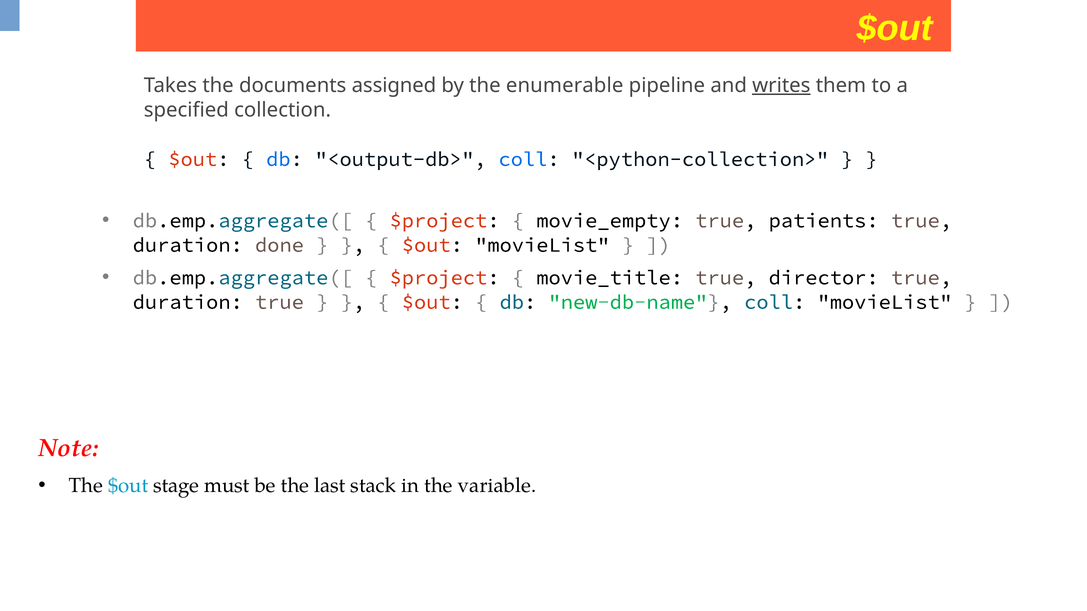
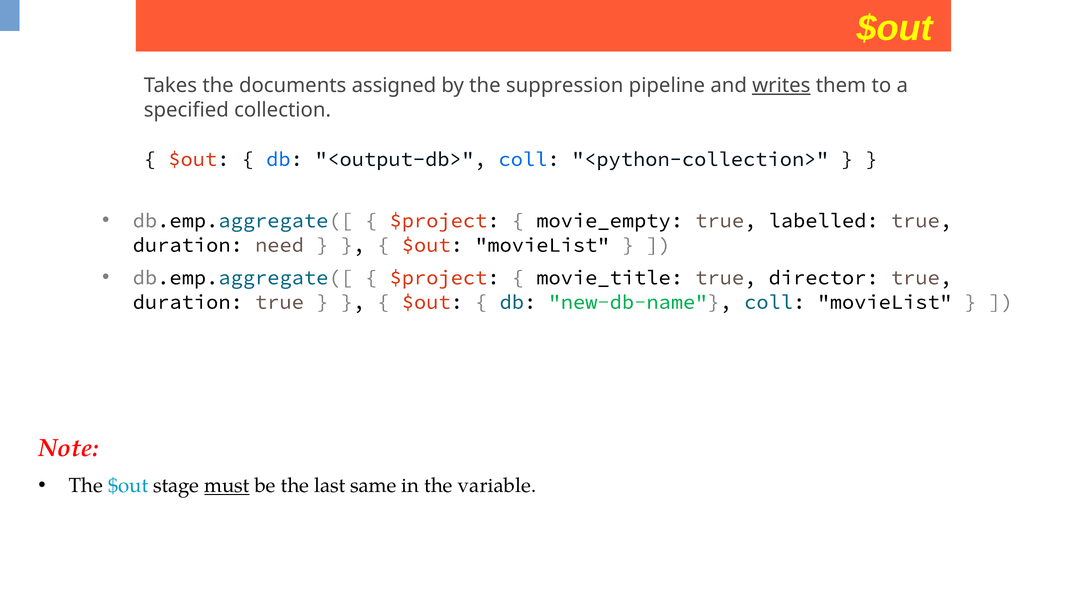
enumerable: enumerable -> suppression (565, 86)
patients: patients -> labelled (824, 221)
done: done -> need (279, 245)
must underline: none -> present (227, 486)
stack: stack -> same (373, 486)
